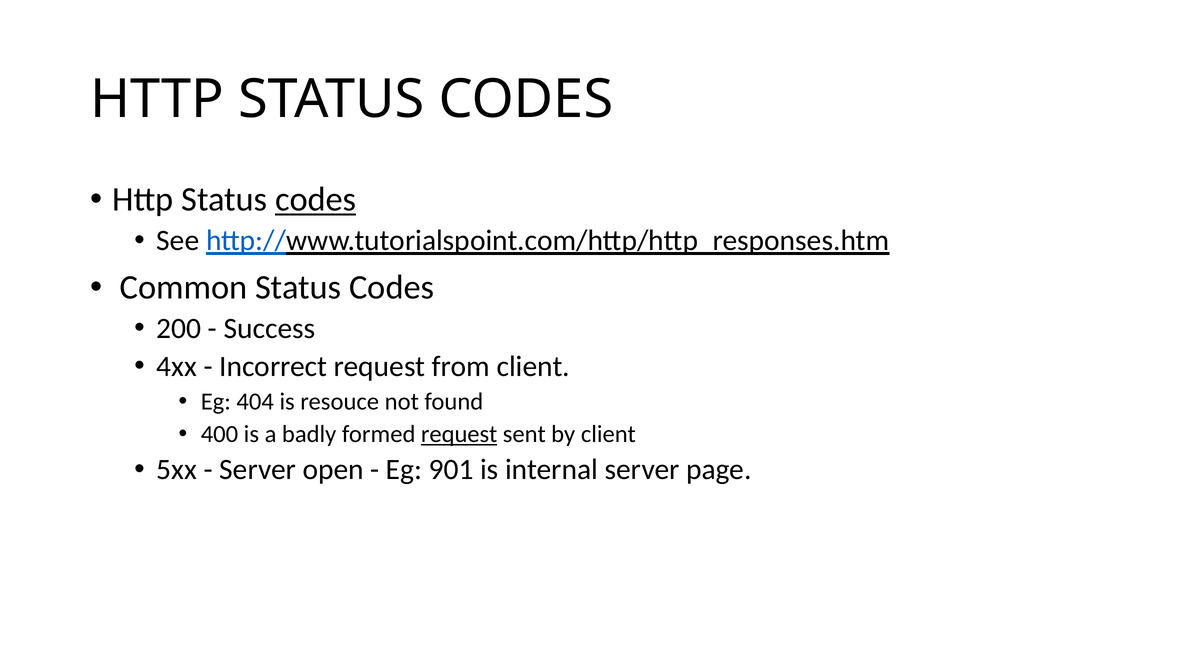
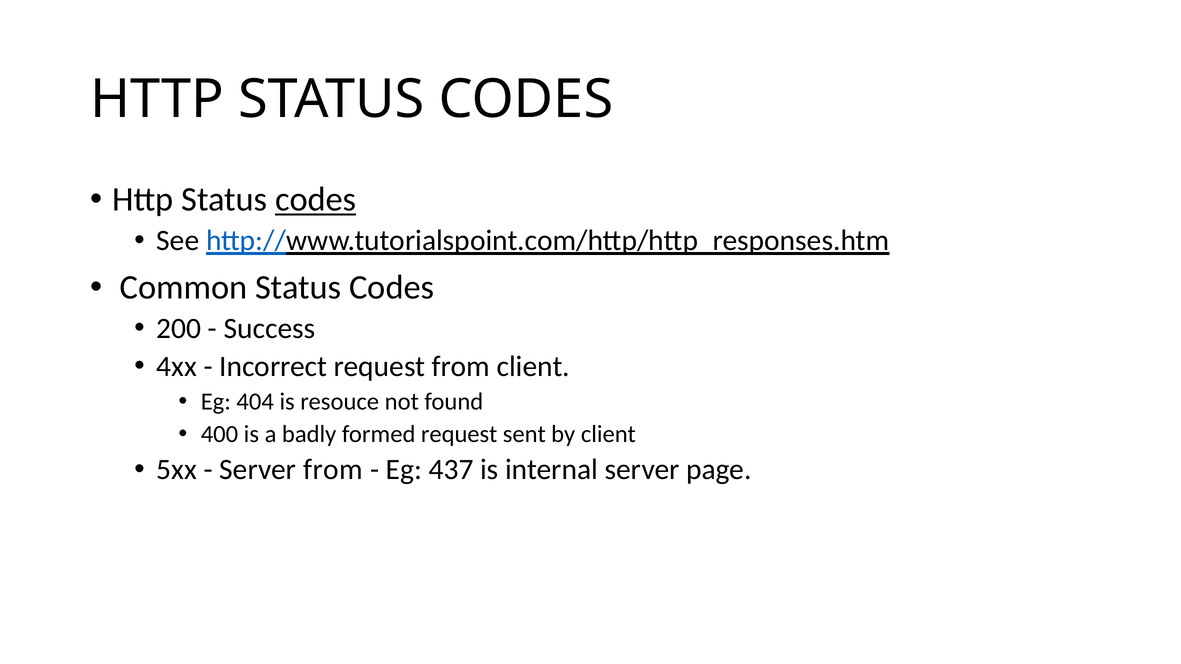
request underline: present -> none (459, 435)
Server open: open -> from (333, 470)
901: 901 -> 437 (451, 470)
